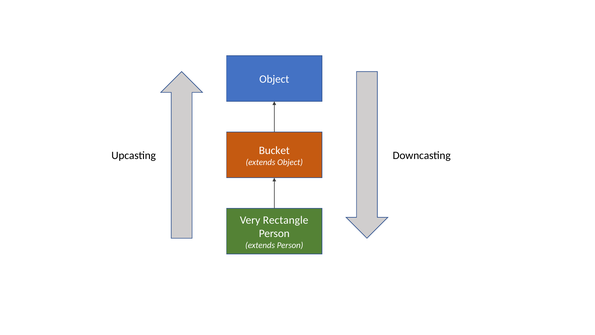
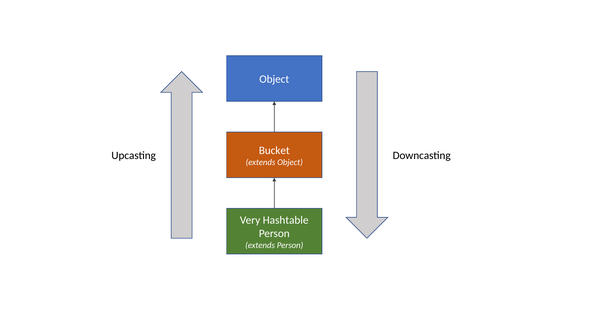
Rectangle: Rectangle -> Hashtable (286, 220)
